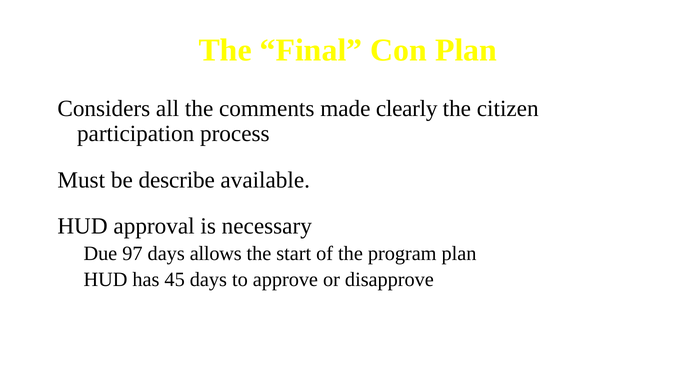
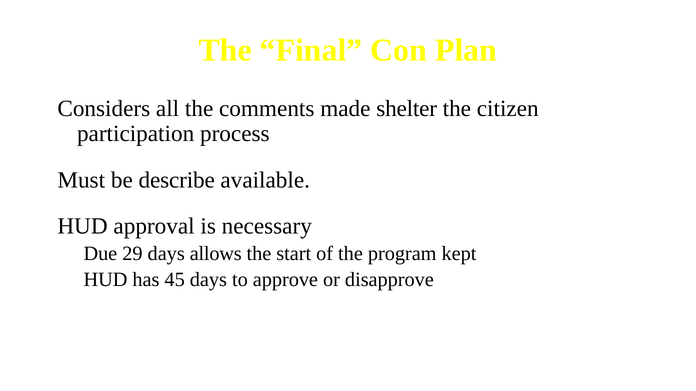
clearly: clearly -> shelter (407, 109)
97: 97 -> 29 (132, 254)
program plan: plan -> kept (459, 254)
